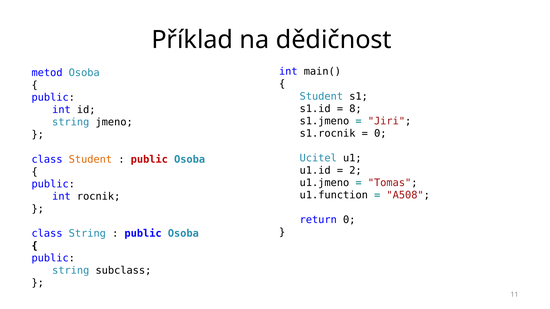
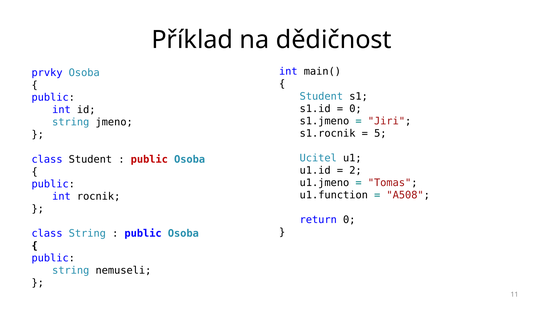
metod: metod -> prvky (47, 73)
8: 8 -> 0 (355, 109)
0: 0 -> 5 (380, 134)
Student colour: orange -> black (90, 160)
subclass: subclass -> nemuseli (123, 271)
